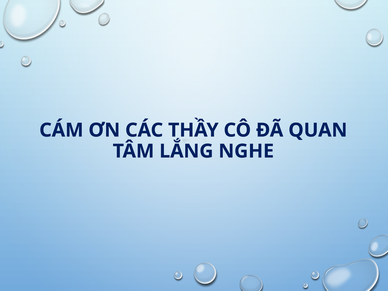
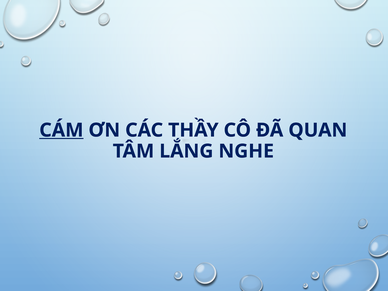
CÁM underline: none -> present (61, 130)
